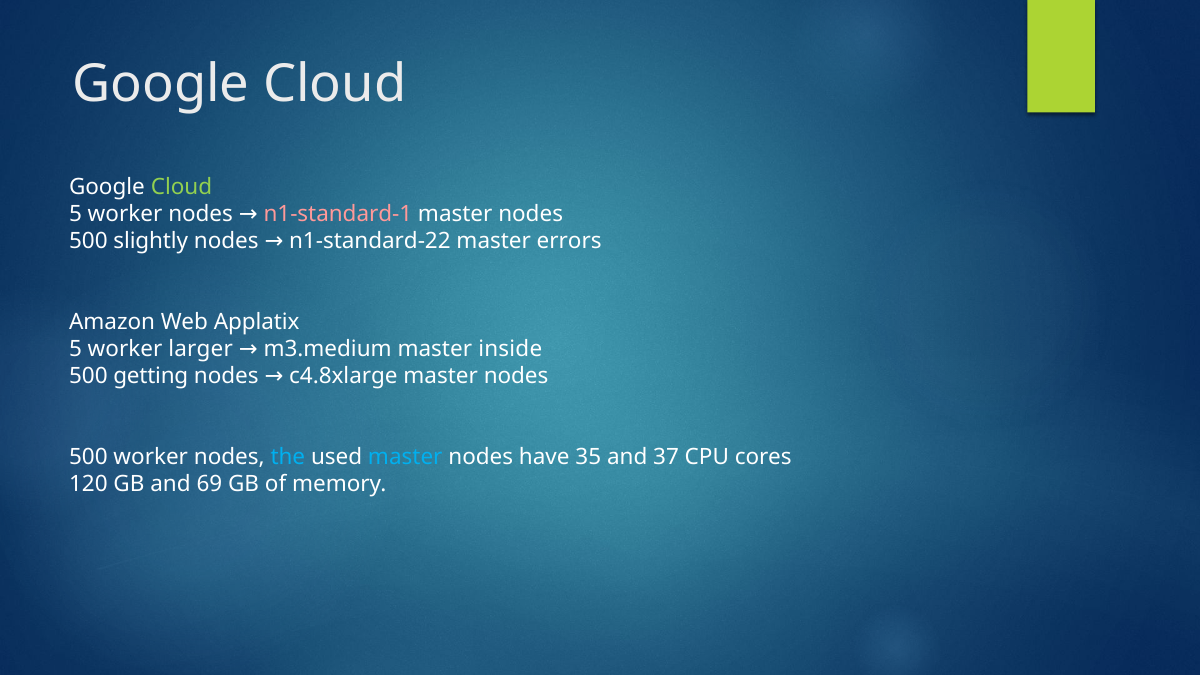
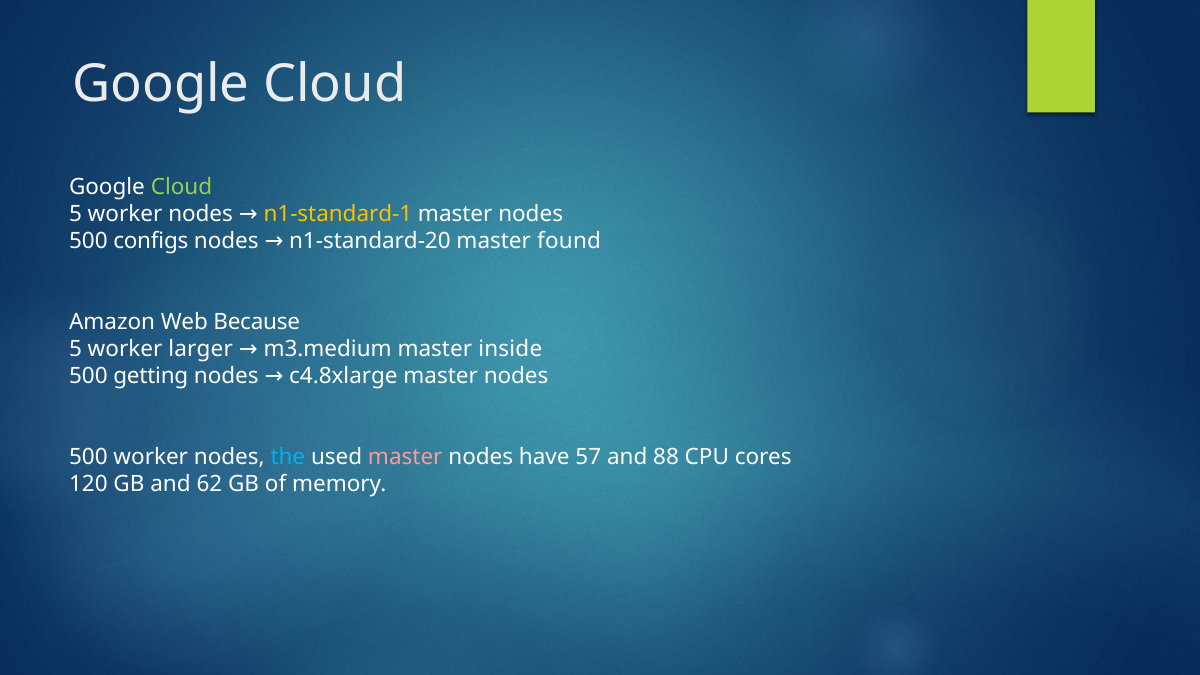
n1-standard-1 colour: pink -> yellow (338, 214)
slightly: slightly -> configs (151, 241)
n1-standard-22: n1-standard-22 -> n1-standard-20 (370, 241)
errors: errors -> found (569, 241)
Applatix: Applatix -> Because (257, 322)
master colour: light blue -> pink (405, 457)
35: 35 -> 57 (588, 457)
37: 37 -> 88 (666, 457)
69: 69 -> 62 (209, 484)
